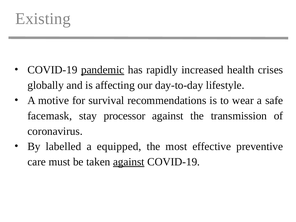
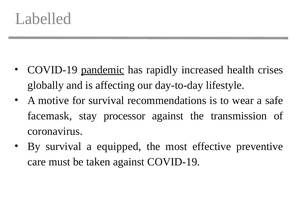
Existing: Existing -> Labelled (43, 19)
By labelled: labelled -> survival (64, 146)
against underline: present -> none (129, 162)
